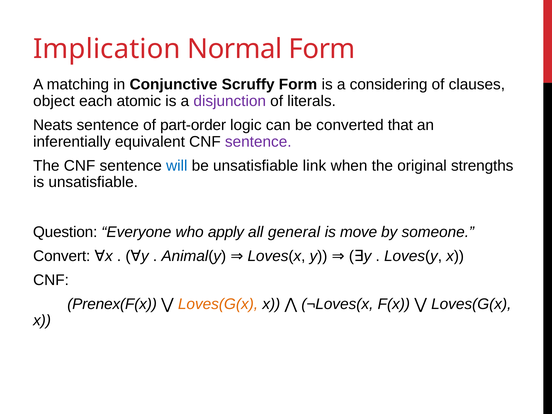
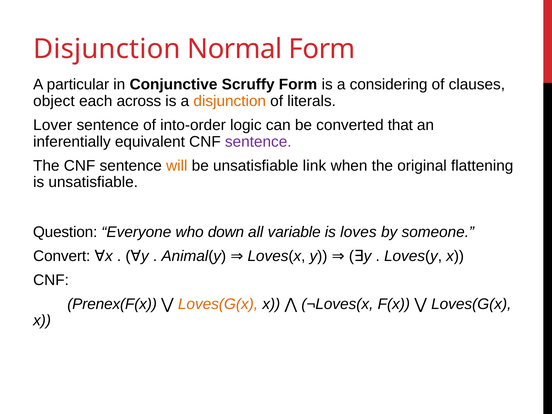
Implication: Implication -> Disjunction (107, 49)
matching: matching -> particular (78, 85)
atomic: atomic -> across (139, 101)
disjunction colour: purple -> orange (230, 101)
Neats: Neats -> Lover (53, 125)
part-order: part-order -> into-order (193, 125)
will colour: blue -> orange (177, 166)
strengths: strengths -> flattening (482, 166)
apply: apply -> down (226, 232)
general: general -> variable (294, 232)
move: move -> loves (358, 232)
